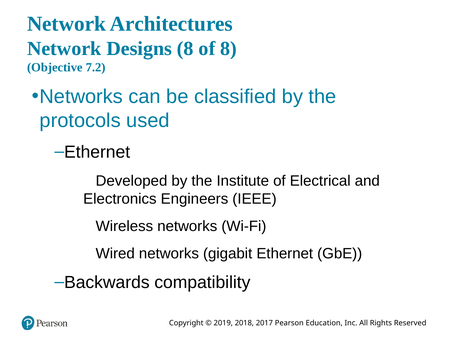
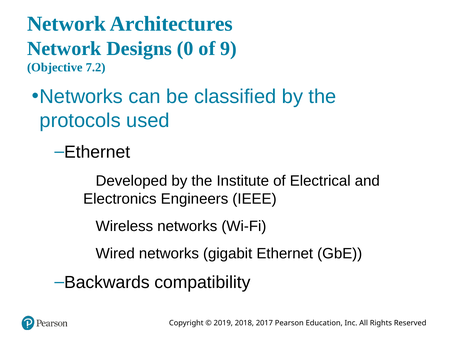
Designs 8: 8 -> 0 (185, 49)
of 8: 8 -> 9 (229, 49)
